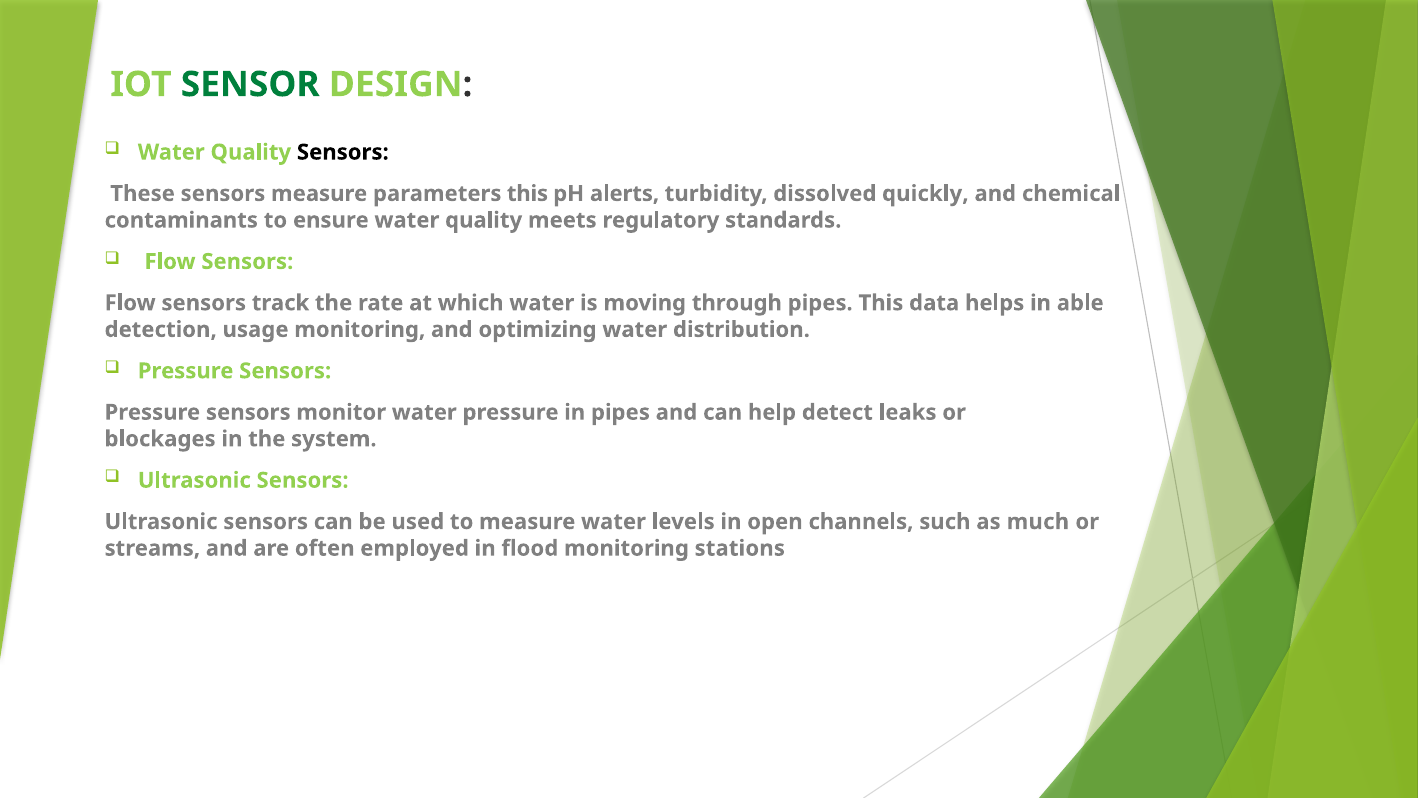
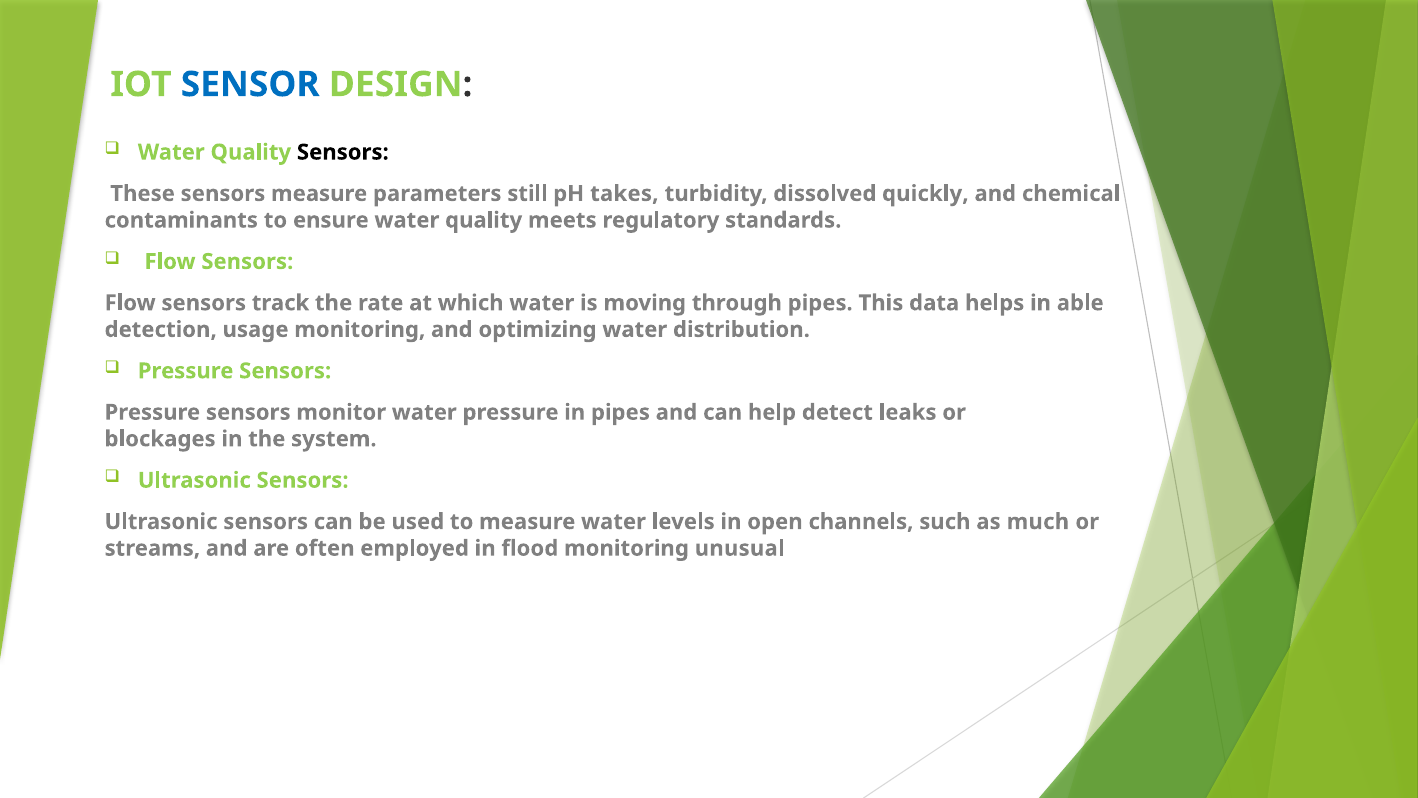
SENSOR colour: green -> blue (250, 84)
parameters this: this -> still (527, 194)
alerts: alerts -> takes (624, 194)
stations: stations -> unusual (740, 548)
